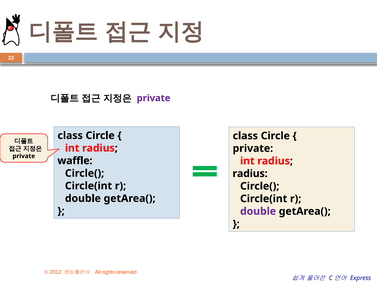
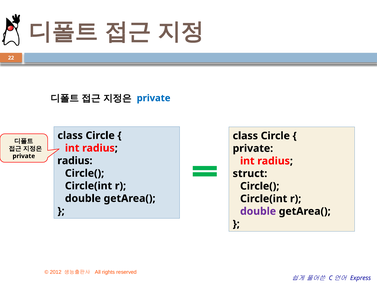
private colour: purple -> blue (154, 98)
waffle: waffle -> radius (75, 161)
radius: radius -> struct (250, 173)
